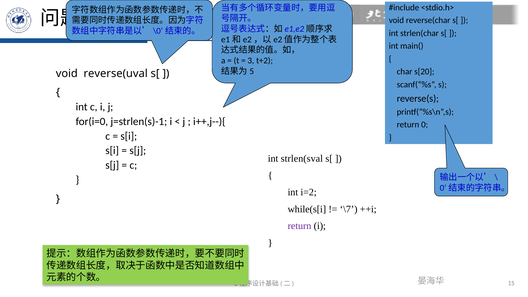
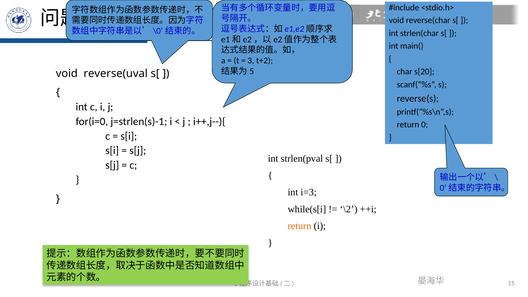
strlen(sval: strlen(sval -> strlen(pval (302, 159)
i=2: i=2 -> i=3 (309, 192)
\7: \7 -> \2 (349, 209)
return colour: purple -> orange (299, 226)
